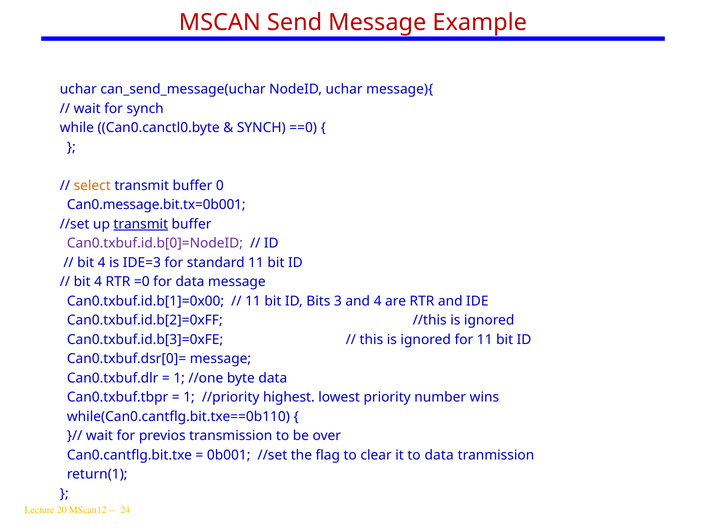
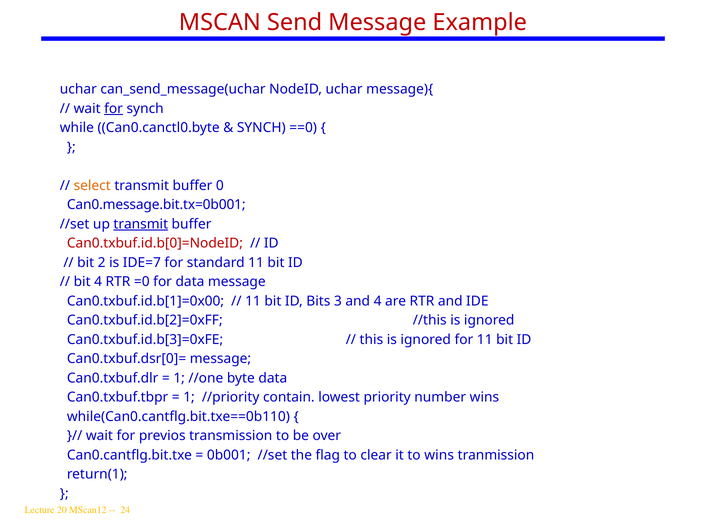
for underline: none -> present (114, 108)
Can0.txbuf.id.b[0]=NodeID colour: purple -> red (155, 243)
4: 4 -> 2 (102, 262)
IDE=3: IDE=3 -> IDE=7 (142, 262)
highest: highest -> contain (289, 397)
to data: data -> wins (439, 455)
